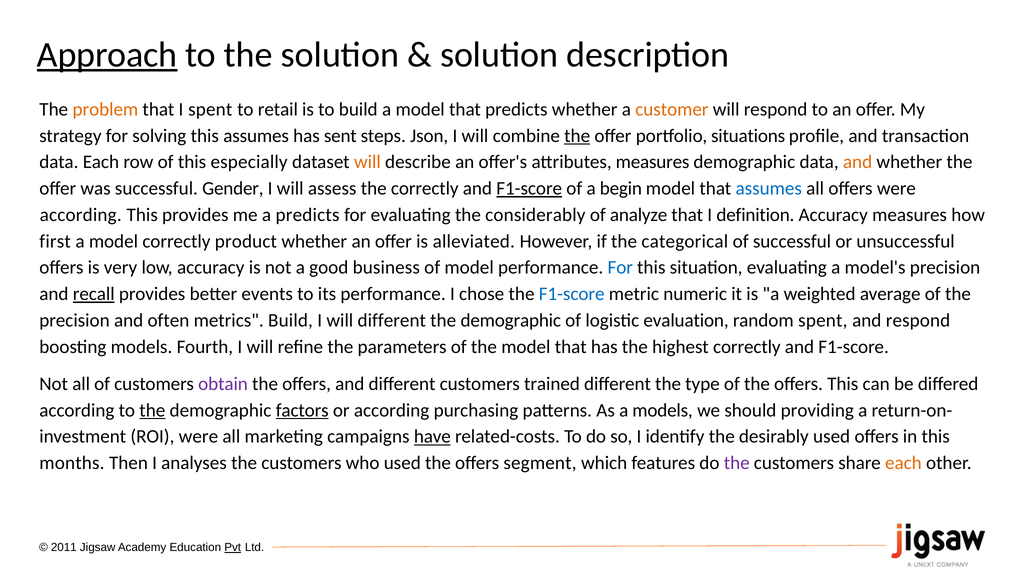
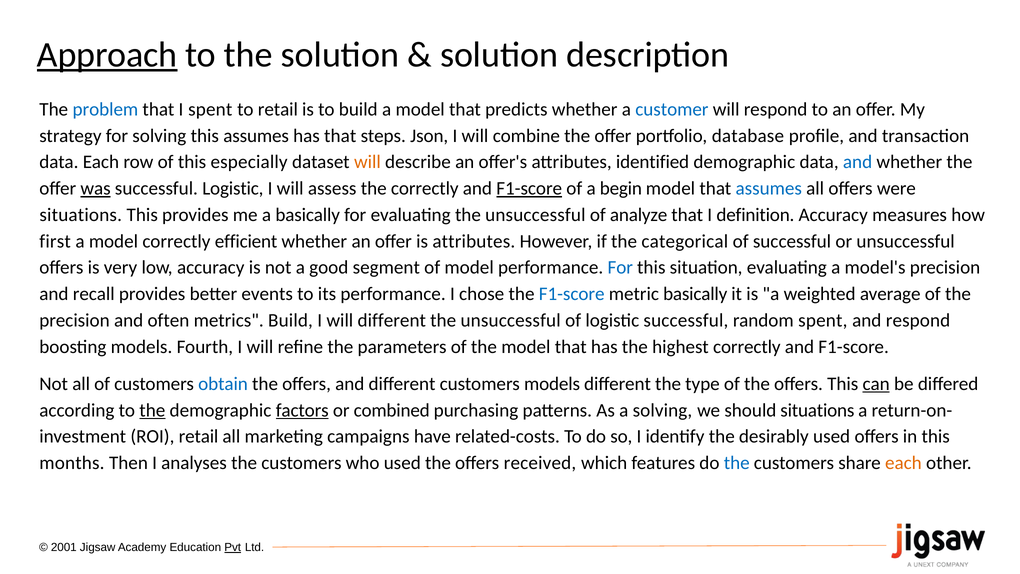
problem colour: orange -> blue (105, 109)
customer colour: orange -> blue (672, 109)
has sent: sent -> that (340, 136)
the underline: present -> none (577, 136)
situations: situations -> database (748, 136)
attributes measures: measures -> identified (653, 162)
and colour: orange -> blue (858, 162)
was underline: none -> present (96, 188)
successful Gender: Gender -> Logistic (233, 188)
according: according -> situations (81, 215)
a predicts: predicts -> basically (308, 215)
evaluating the considerably: considerably -> unsuccessful (535, 215)
product: product -> efficient (246, 241)
is alleviated: alleviated -> attributes (474, 241)
business: business -> segment (386, 268)
recall underline: present -> none (94, 294)
metric numeric: numeric -> basically (695, 294)
demographic: demographic -> unsuccessful (511, 320)
logistic evaluation: evaluation -> successful (686, 320)
obtain colour: purple -> blue (223, 384)
customers trained: trained -> models (552, 384)
can underline: none -> present (876, 384)
or according: according -> combined (392, 410)
a models: models -> solving (662, 410)
should providing: providing -> situations (817, 410)
ROI were: were -> retail (199, 436)
have underline: present -> none (432, 436)
segment: segment -> received (540, 463)
the colour: purple -> blue (737, 463)
2011: 2011 -> 2001 (64, 547)
